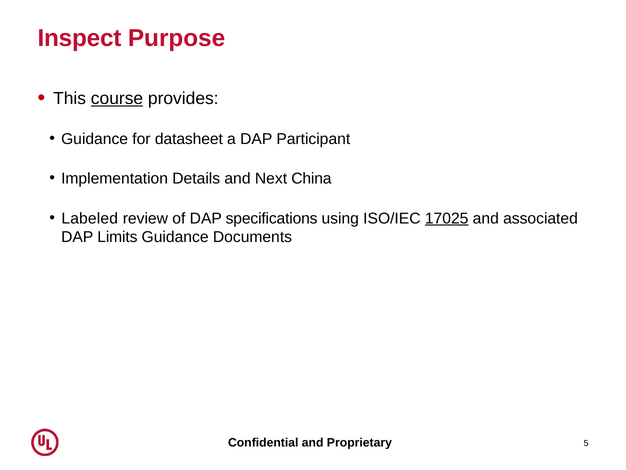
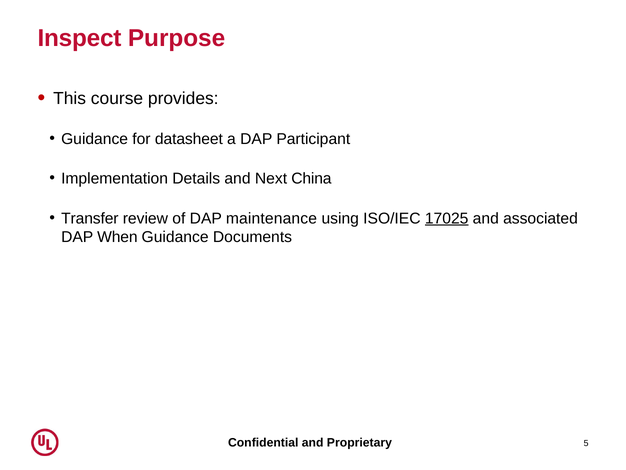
course underline: present -> none (117, 98)
Labeled: Labeled -> Transfer (90, 218)
specifications: specifications -> maintenance (271, 218)
Limits: Limits -> When (117, 237)
